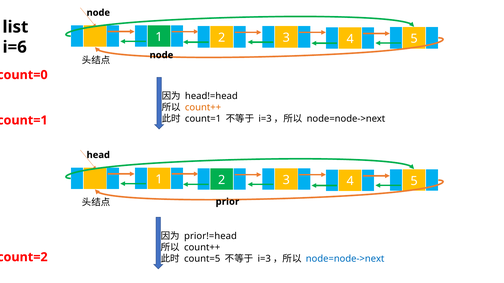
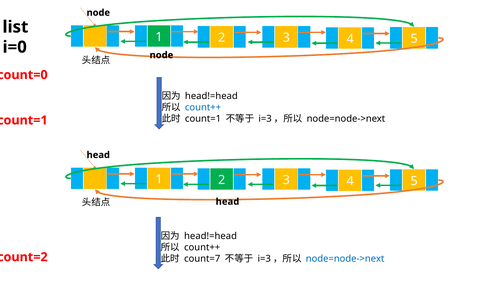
i=6: i=6 -> i=0 (15, 47)
count++ colour: orange -> blue (203, 108)
prior: prior -> head (227, 202)
prior!=head: prior!=head -> head!=head (211, 236)
count=5: count=5 -> count=7 (202, 259)
